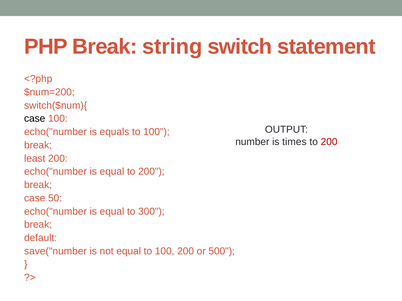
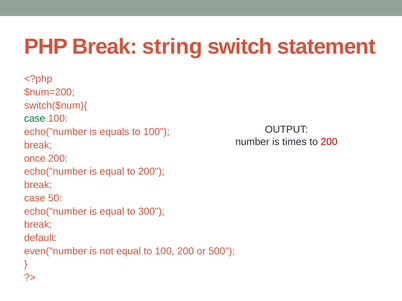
case colour: black -> green (35, 119)
least: least -> once (35, 159)
save("number: save("number -> even("number (55, 252)
